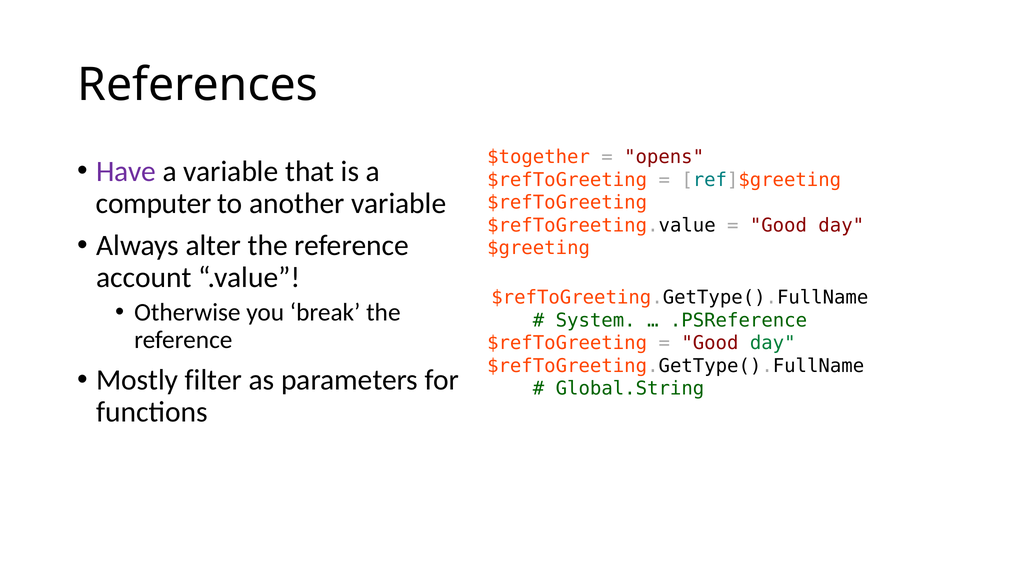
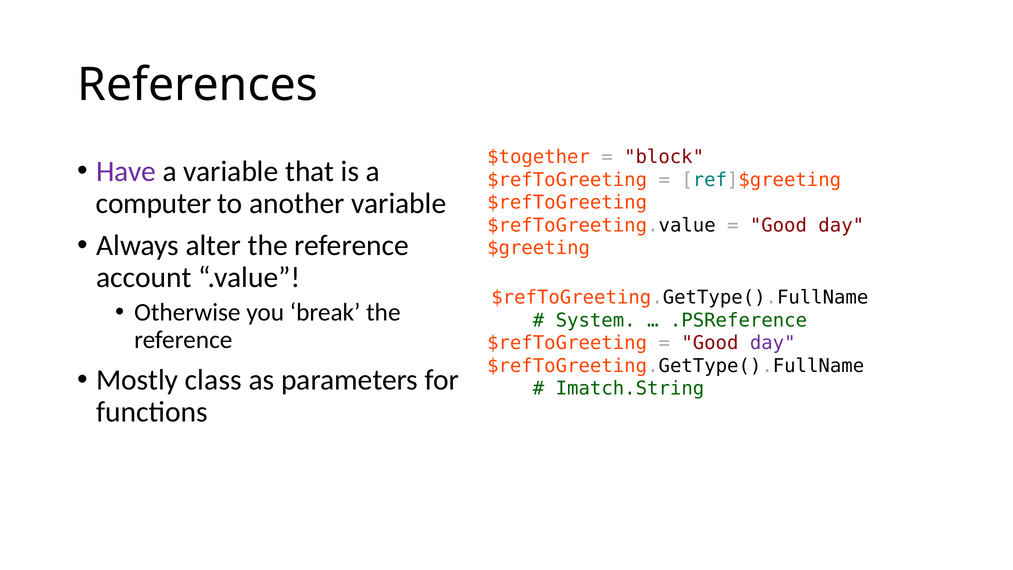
opens: opens -> block (664, 157)
day colour: green -> purple (773, 343)
filter: filter -> class (213, 380)
Global.String: Global.String -> Imatch.String (630, 389)
